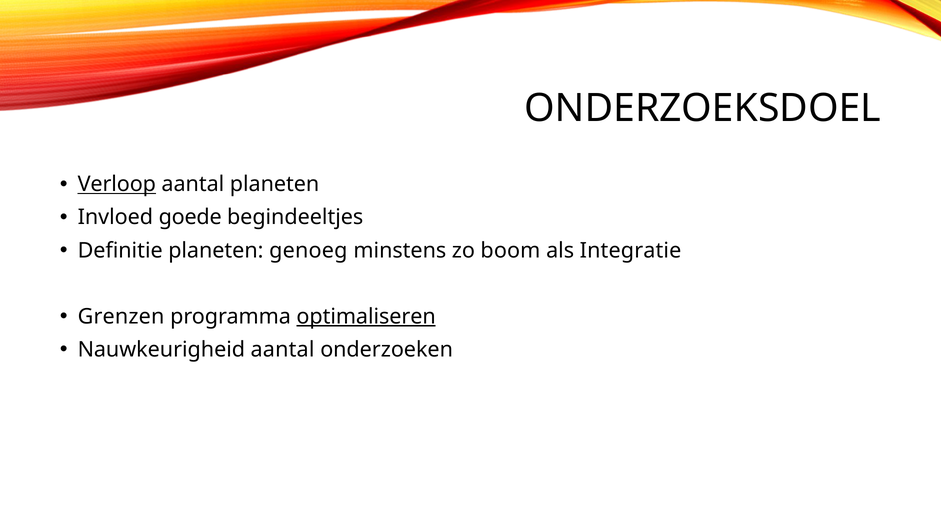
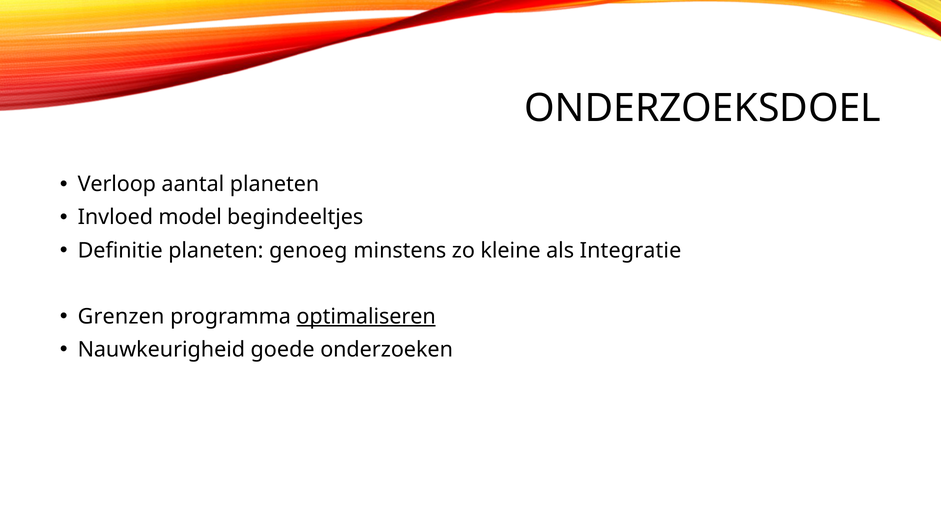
Verloop underline: present -> none (117, 184)
goede: goede -> model (190, 218)
boom: boom -> kleine (511, 251)
Nauwkeurigheid aantal: aantal -> goede (283, 350)
